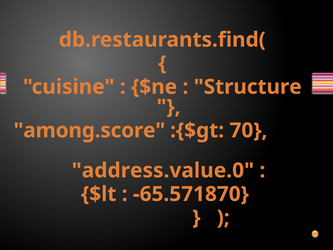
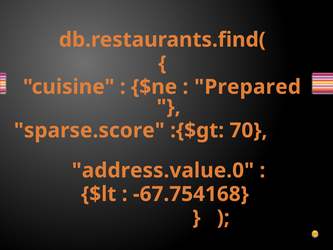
Structure: Structure -> Prepared (248, 87)
among.score: among.score -> sparse.score (89, 130)
-65.571870: -65.571870 -> -67.754168 (191, 194)
